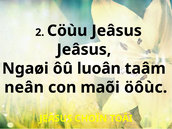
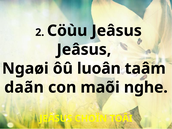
neân: neân -> daãn (24, 87)
öôùc: öôùc -> nghe (146, 87)
